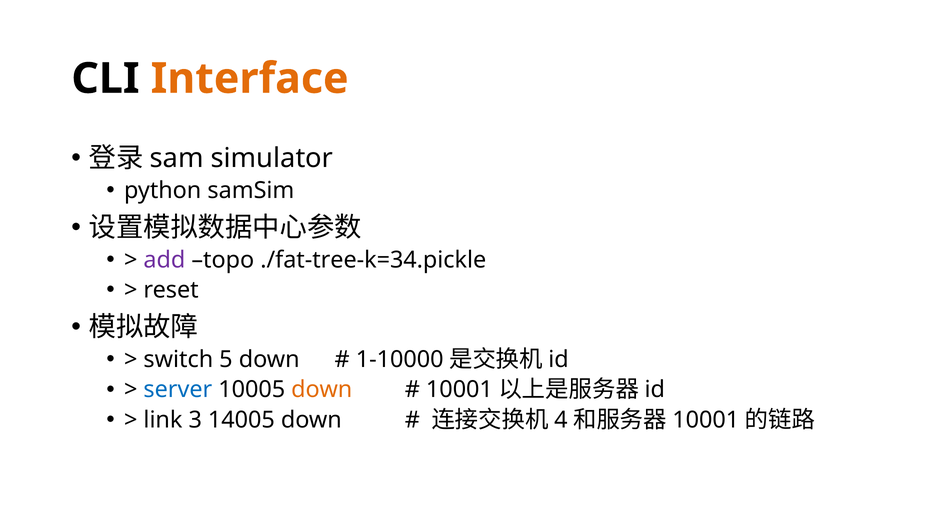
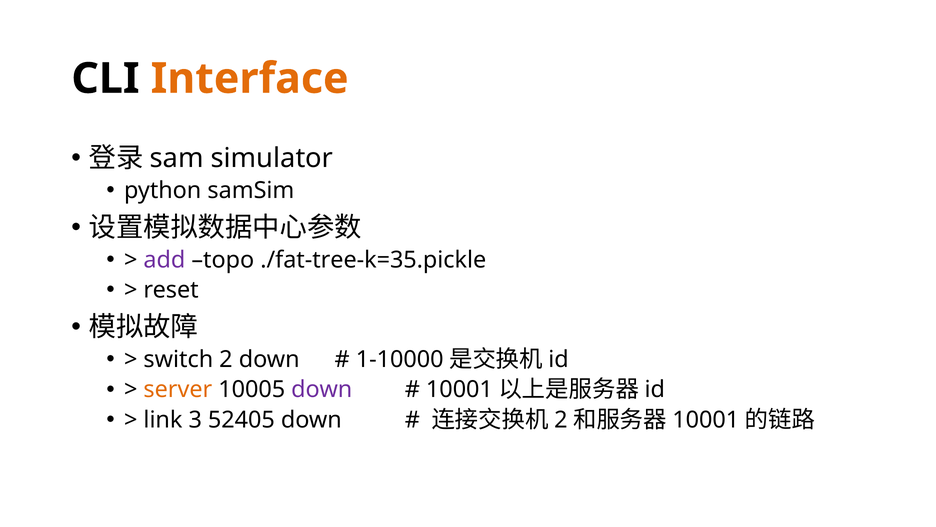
./fat-tree-k=34.pickle: ./fat-tree-k=34.pickle -> ./fat-tree-k=35.pickle (373, 260)
switch 5: 5 -> 2 (226, 359)
server colour: blue -> orange (178, 389)
down colour: orange -> purple (322, 389)
14005: 14005 -> 52405 (241, 419)
4: 4 -> 2 (561, 419)
